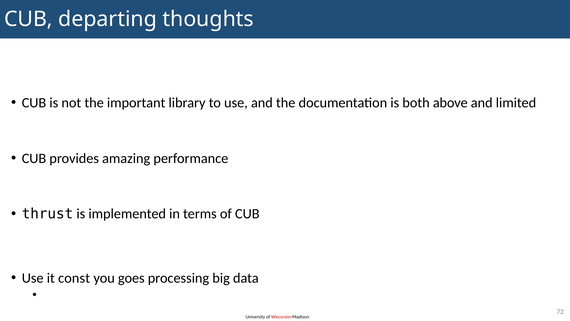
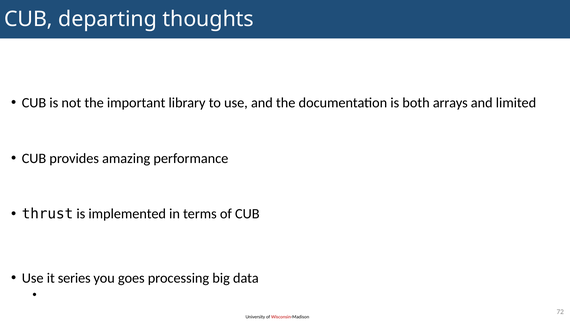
above: above -> arrays (450, 103)
const: const -> series (74, 278)
